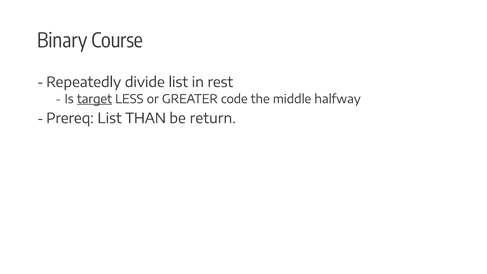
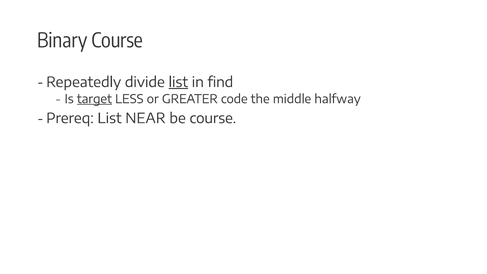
list underline: none -> present (178, 82)
rest: rest -> find (220, 82)
THAN: THAN -> NEAR (145, 118)
be return: return -> course (213, 118)
